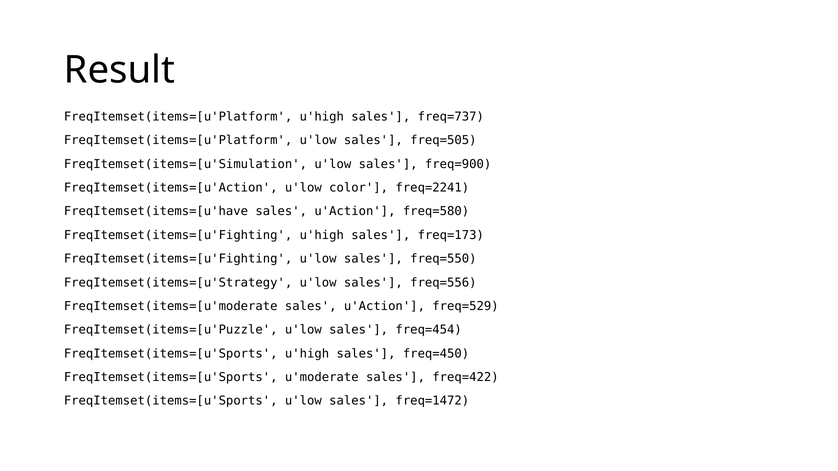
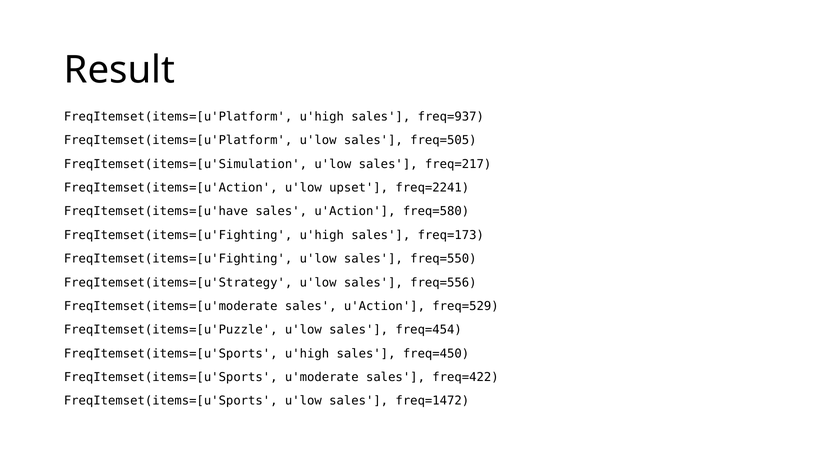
freq=737: freq=737 -> freq=937 (451, 117)
freq=900: freq=900 -> freq=217 (458, 164)
color: color -> upset (359, 188)
